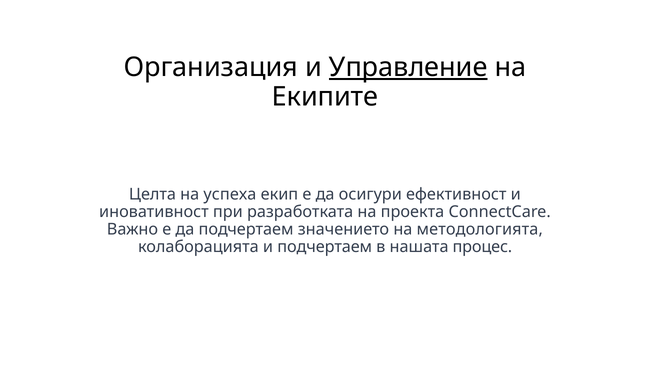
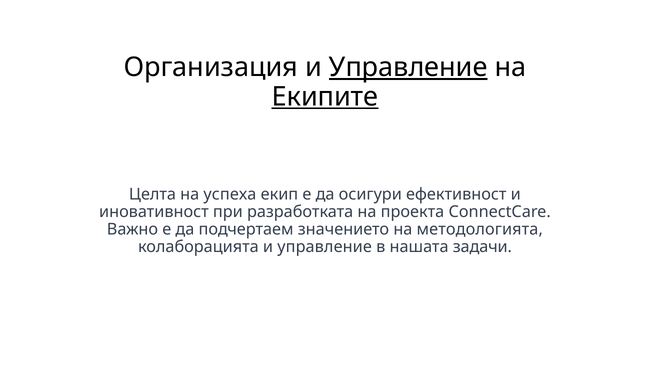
Екипите underline: none -> present (325, 97)
колаборацията и подчертаем: подчертаем -> управление (325, 247)
процес: процес -> задачи (482, 247)
